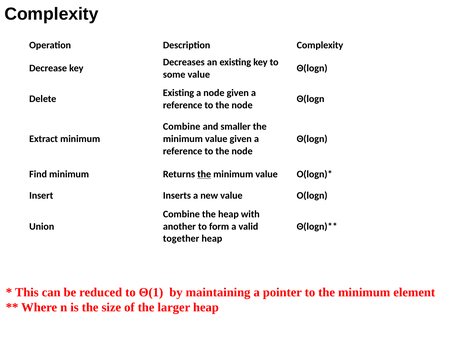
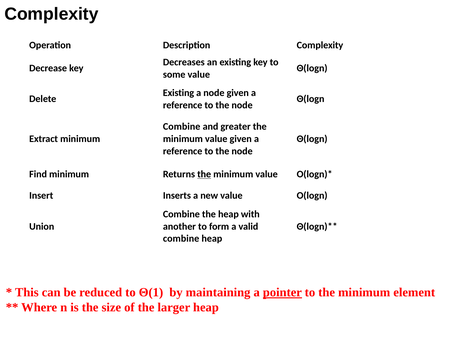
smaller: smaller -> greater (236, 126)
together: together -> combine (181, 238)
pointer underline: none -> present (282, 292)
